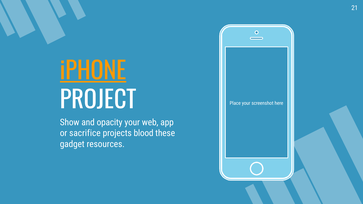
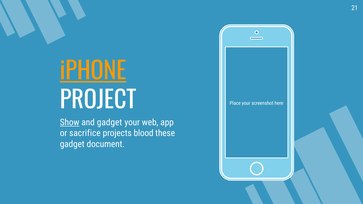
Show underline: none -> present (70, 122)
and opacity: opacity -> gadget (110, 122)
resources: resources -> document (106, 144)
